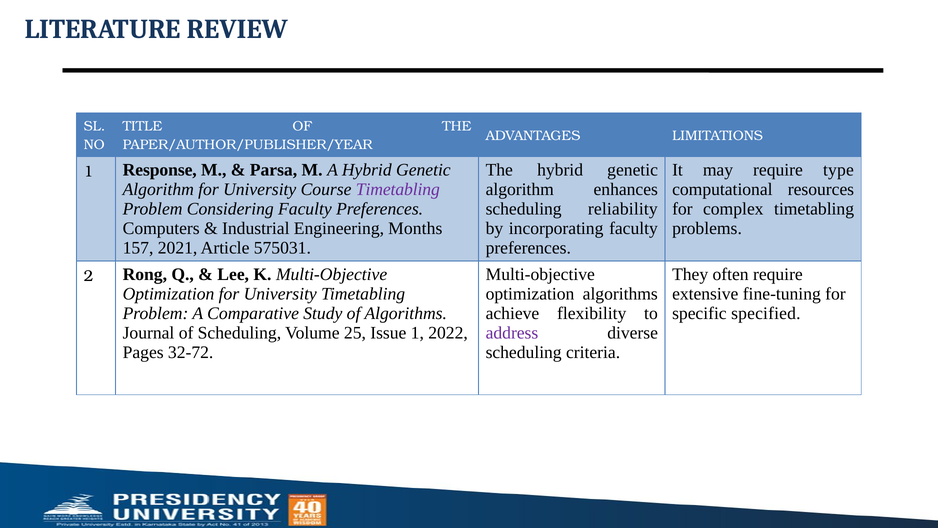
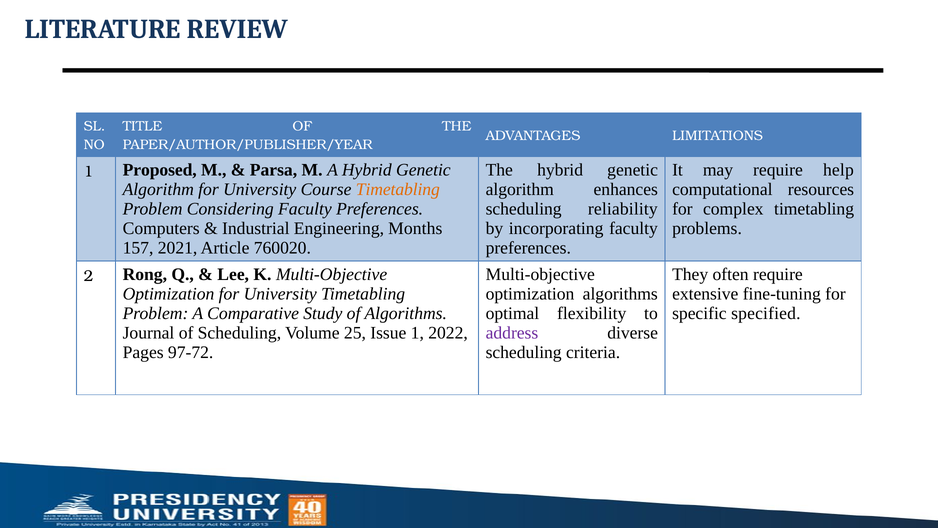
type: type -> help (838, 170)
Response: Response -> Proposed (160, 170)
Timetabling colour: purple -> orange (398, 189)
575031: 575031 -> 760020 (282, 248)
achieve: achieve -> optimal (512, 313)
32-72: 32-72 -> 97-72 (191, 352)
